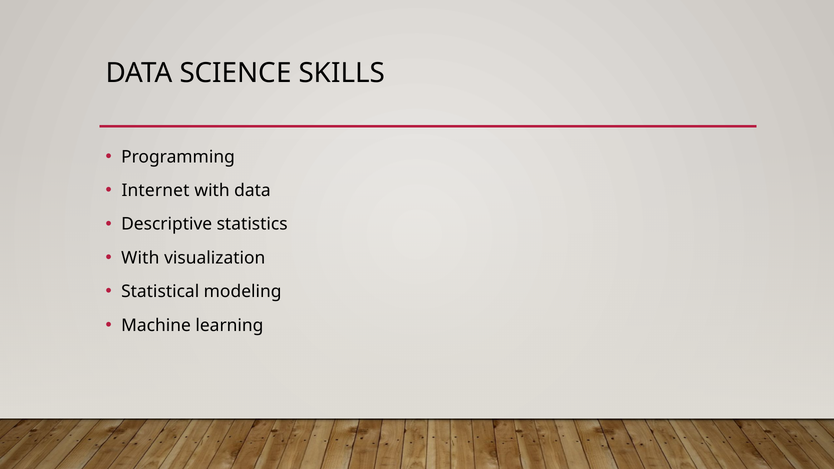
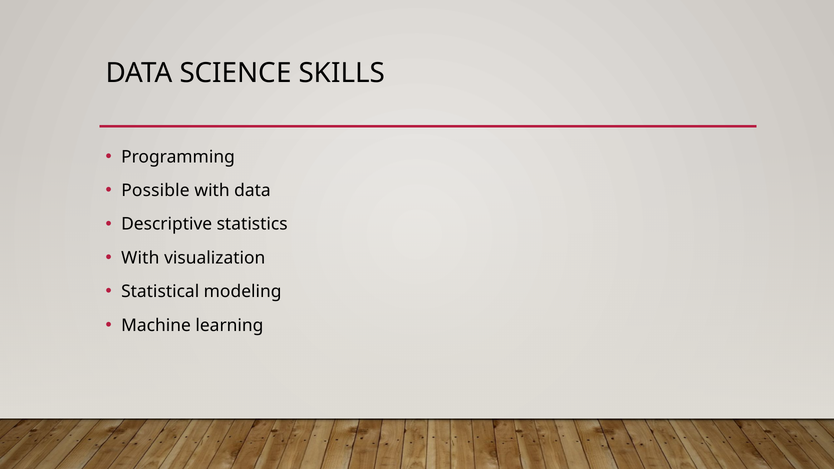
Internet: Internet -> Possible (155, 191)
